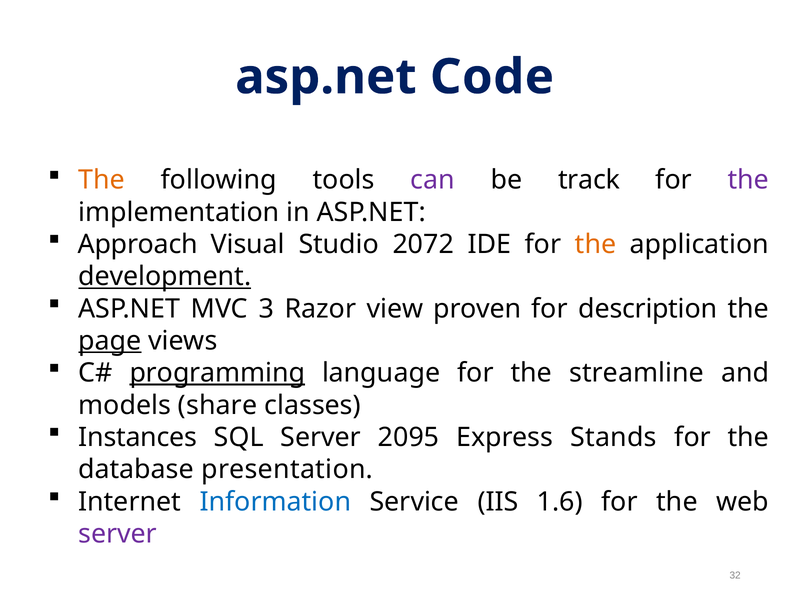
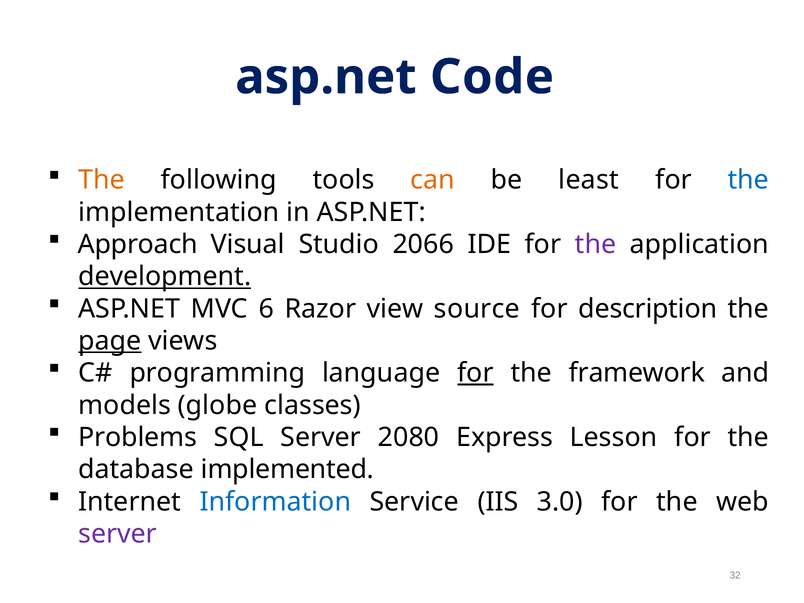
can colour: purple -> orange (433, 180)
track: track -> least (589, 180)
the colour: purple -> blue (748, 180)
2072: 2072 -> 2066 (423, 244)
the colour: orange -> purple (596, 244)
3: 3 -> 6 (266, 309)
proven: proven -> source (477, 309)
programming underline: present -> none (217, 373)
for underline: none -> present (475, 373)
streamline: streamline -> framework (637, 373)
share: share -> globe (218, 405)
Instances: Instances -> Problems (138, 437)
2095: 2095 -> 2080 (409, 437)
Stands: Stands -> Lesson (614, 437)
presentation: presentation -> implemented (287, 470)
1.6: 1.6 -> 3.0 (560, 502)
